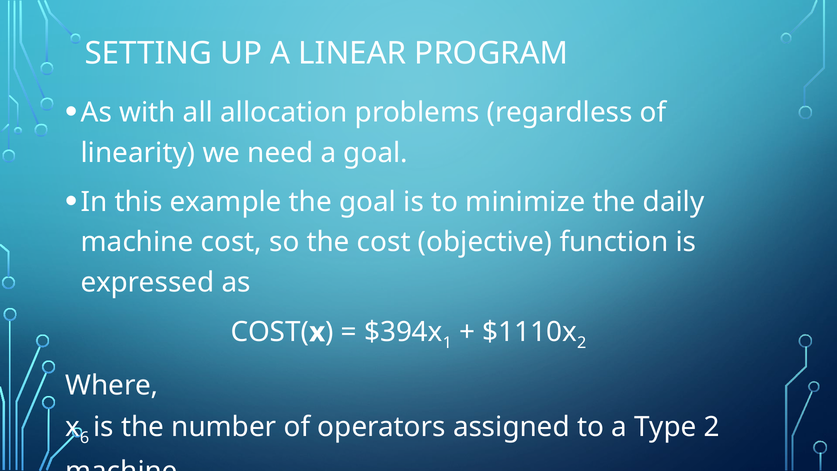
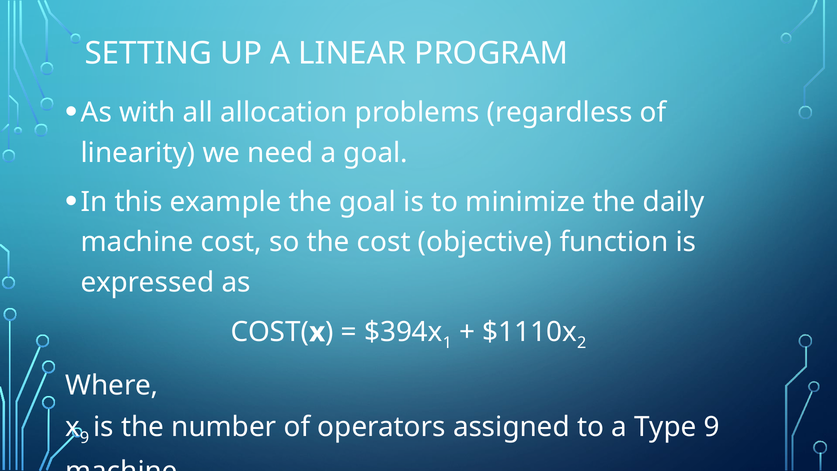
6: 6 -> 9 (85, 437)
2: 2 -> 9 (712, 427)
